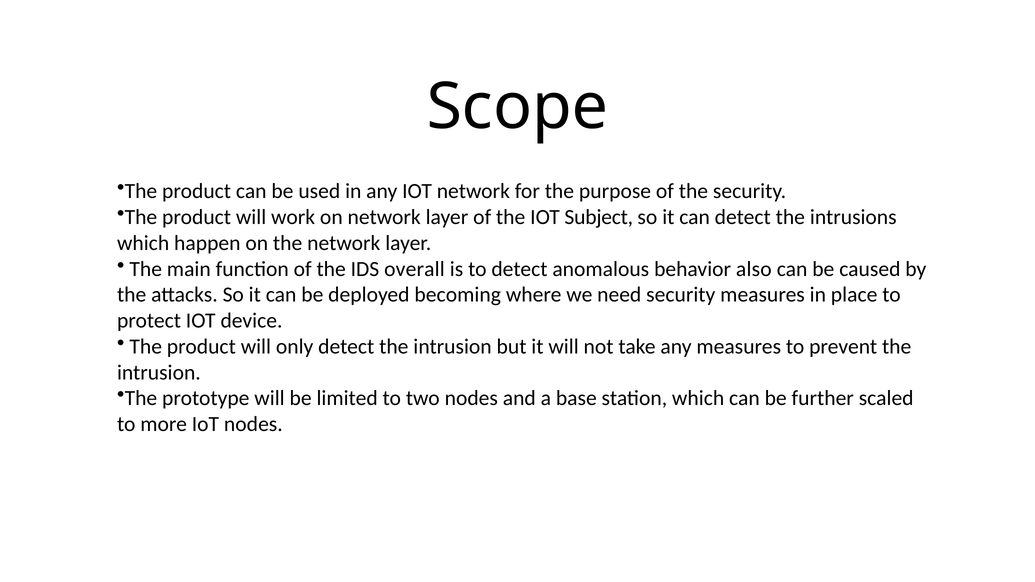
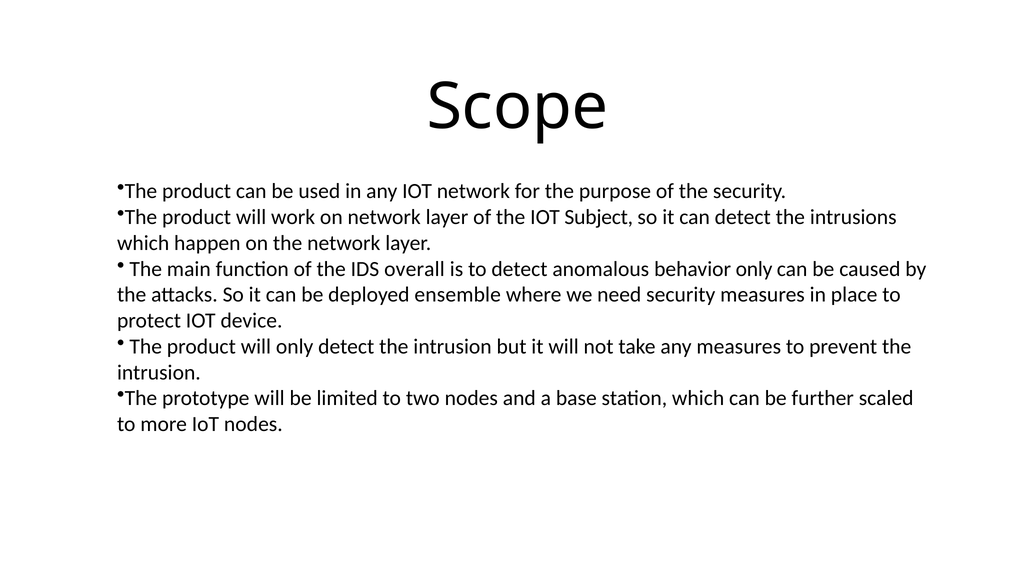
behavior also: also -> only (754, 269)
becoming: becoming -> ensemble (458, 295)
